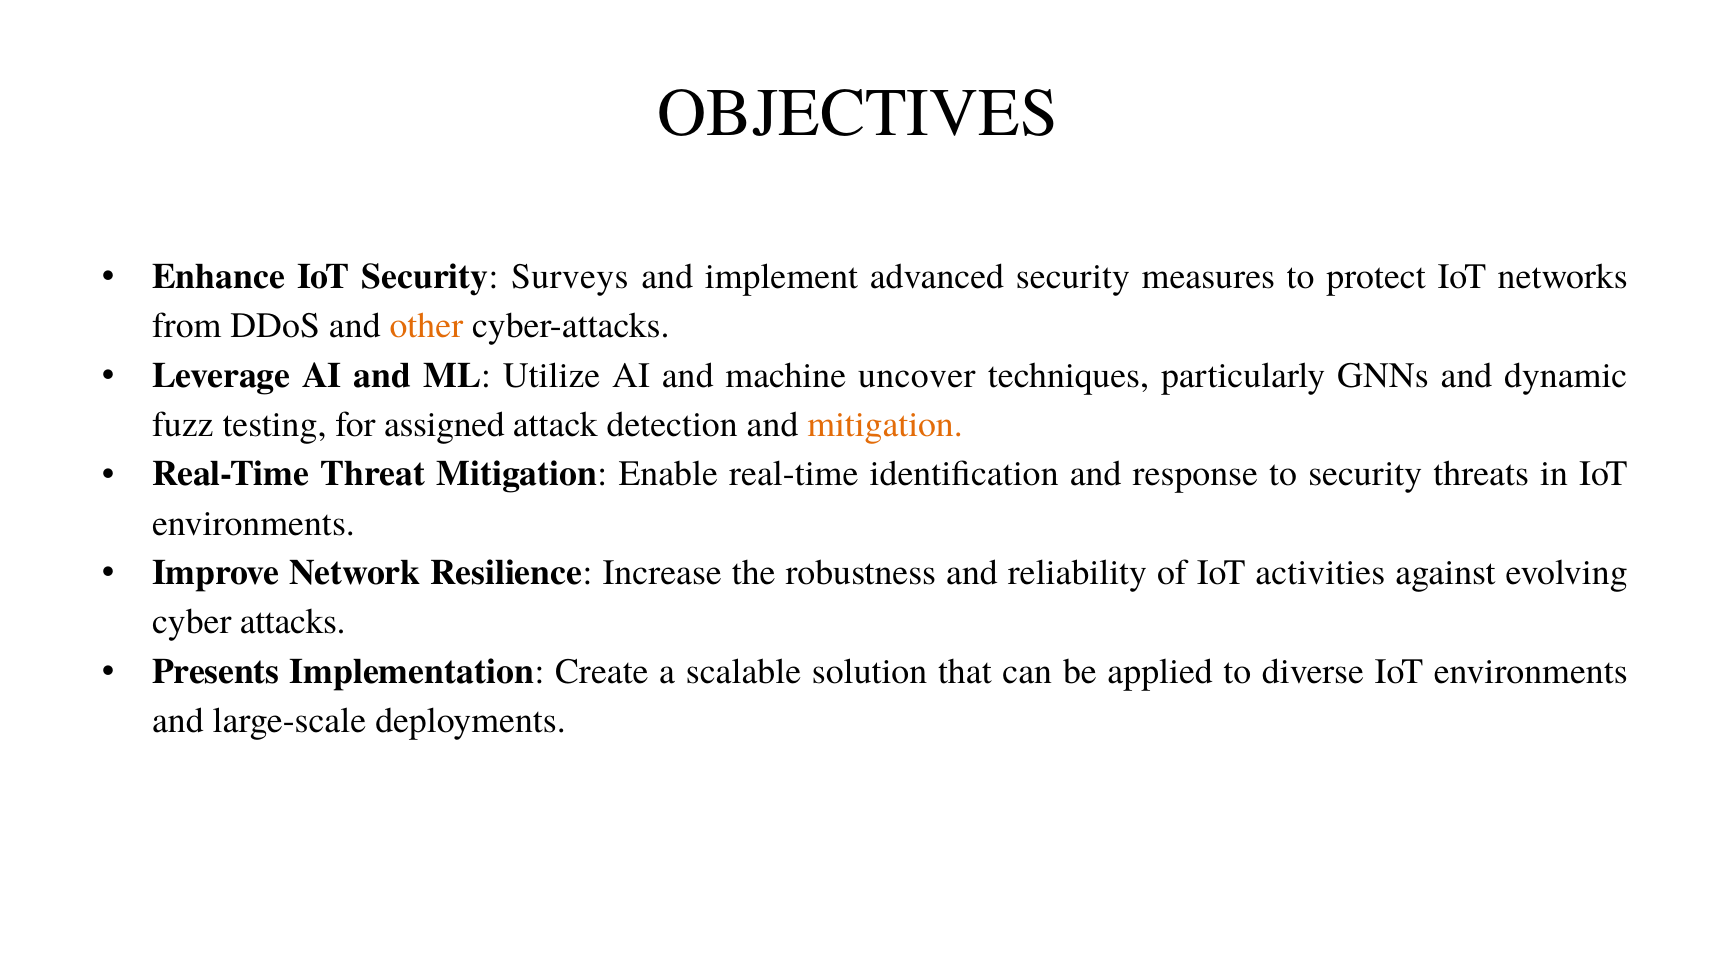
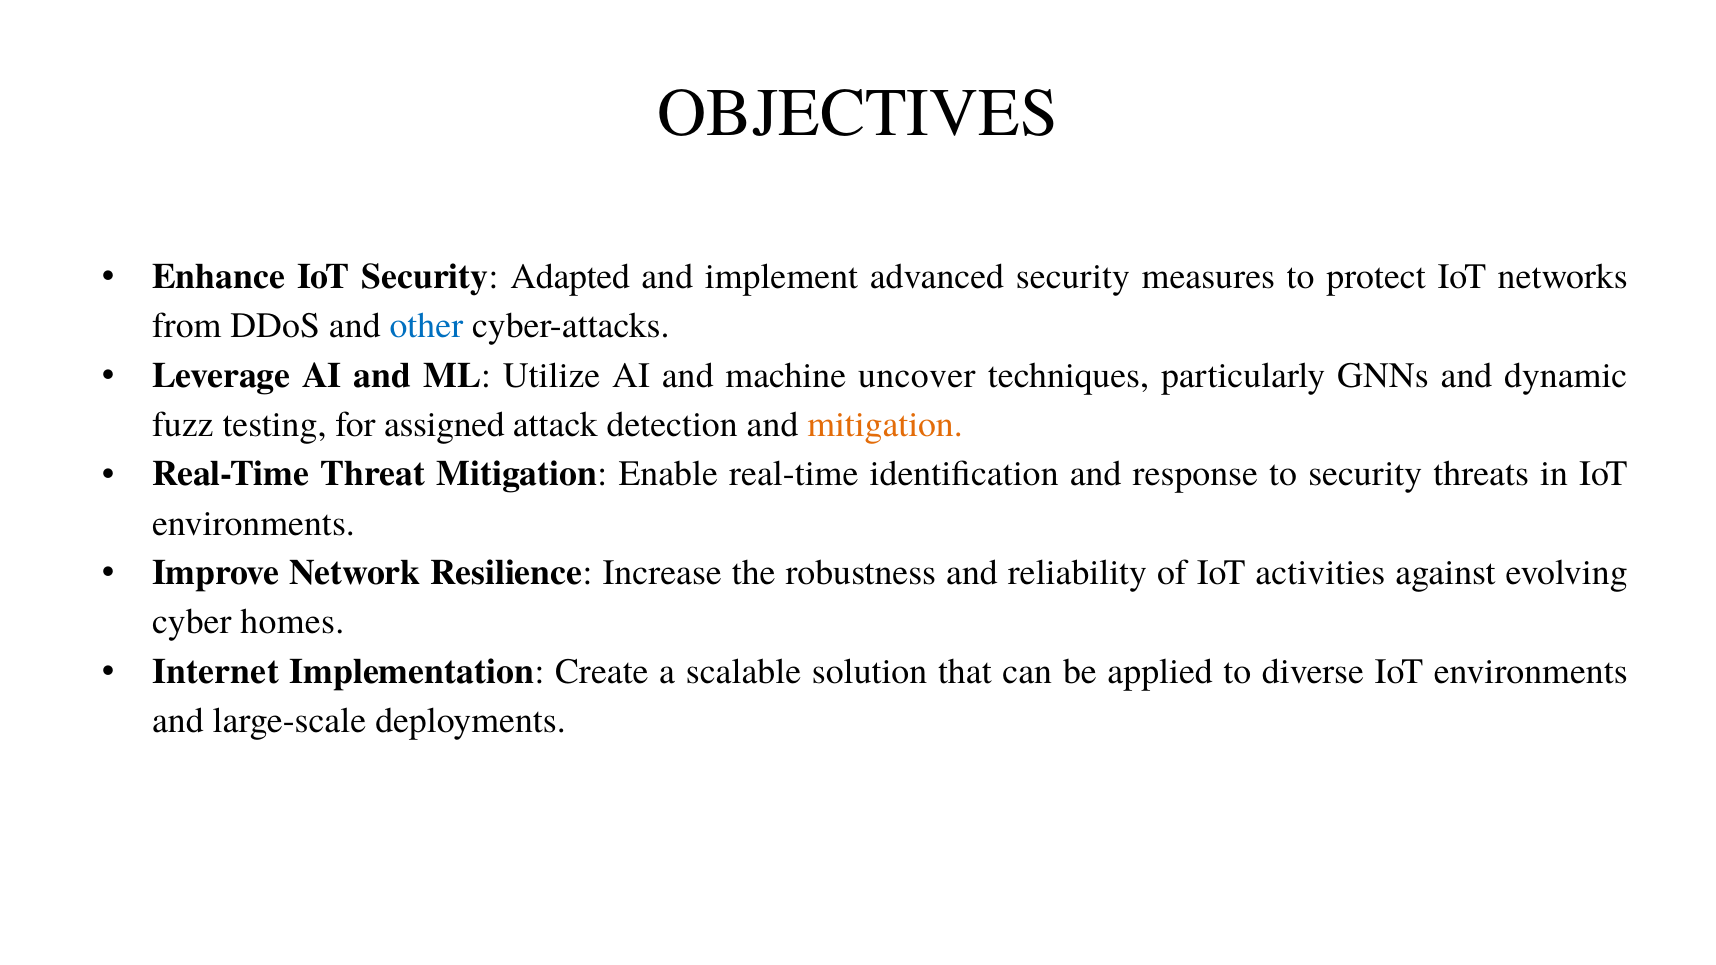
Surveys: Surveys -> Adapted (570, 277)
other colour: orange -> blue (426, 326)
attacks: attacks -> homes (292, 622)
Presents: Presents -> Internet (216, 672)
